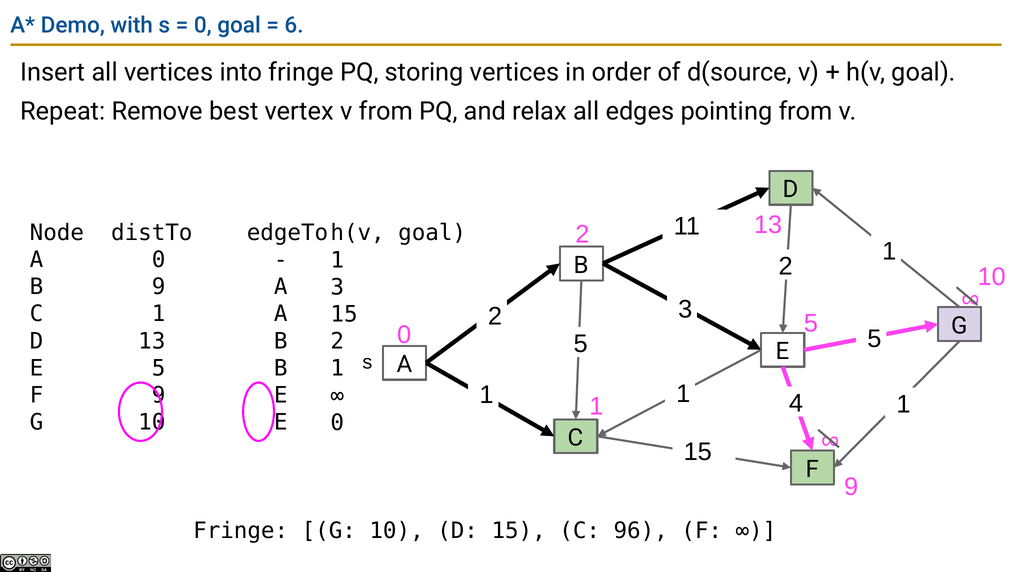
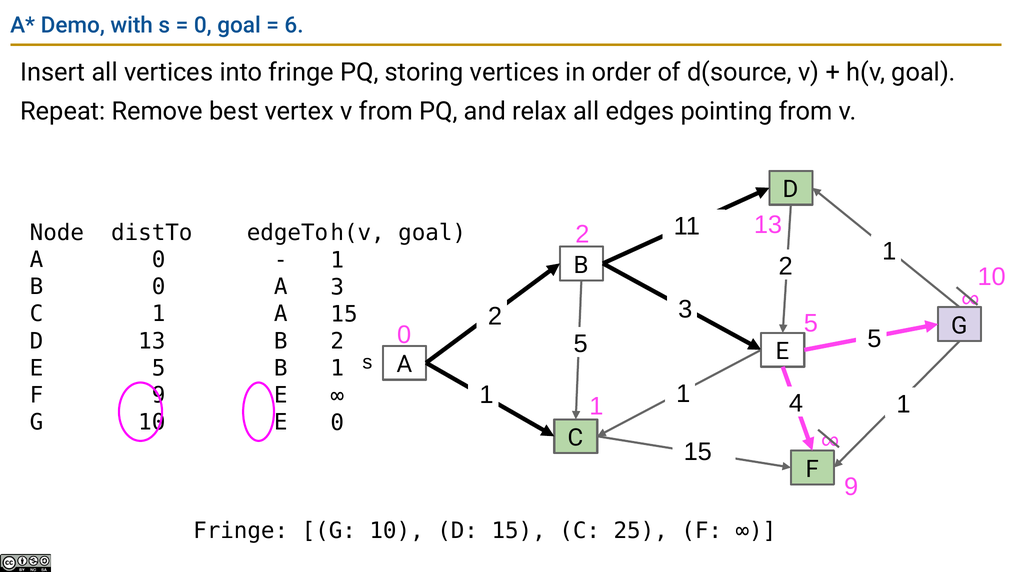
B 9: 9 -> 0 (159, 287)
96: 96 -> 25 (641, 531)
